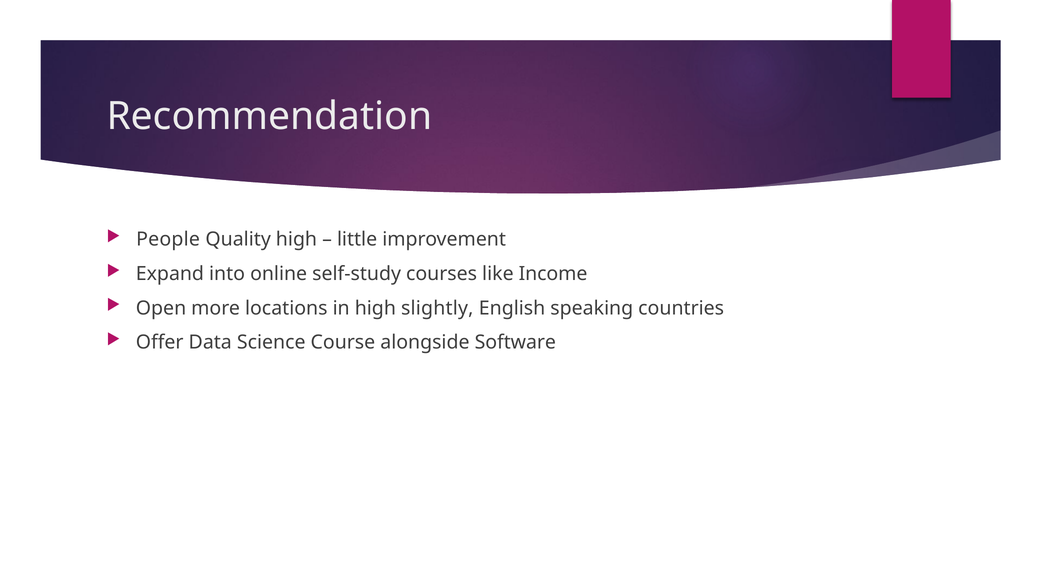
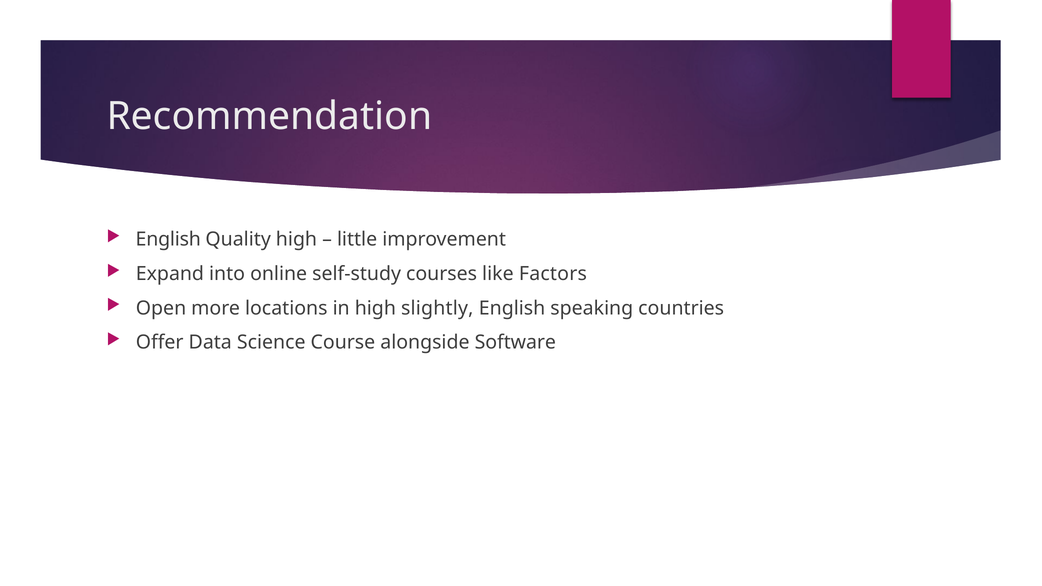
People: People -> English (168, 240)
Income: Income -> Factors (553, 274)
